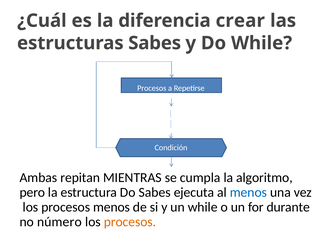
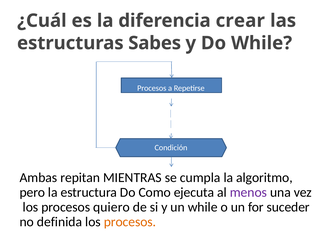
Do Sabes: Sabes -> Como (155, 192)
menos colour: blue -> purple (248, 192)
procesos menos: menos -> quiero (111, 206)
durante: durante -> suceder (288, 206)
número: número -> definida (59, 221)
